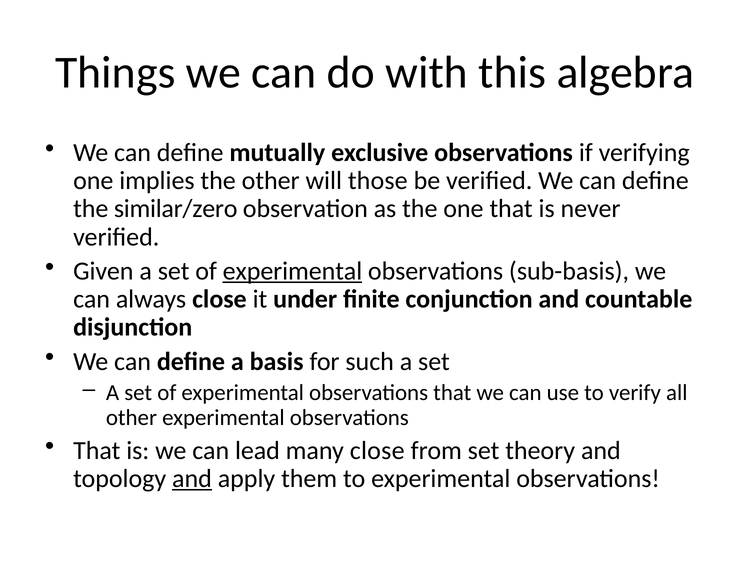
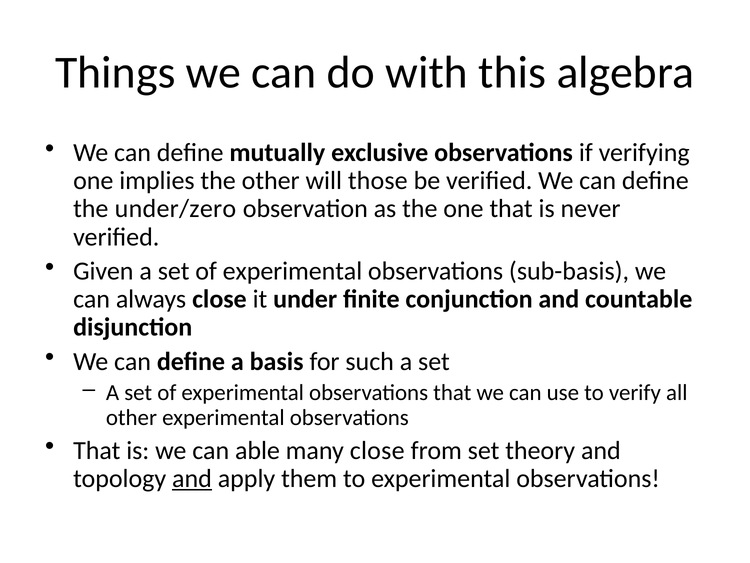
similar/zero: similar/zero -> under/zero (175, 209)
experimental underline: present -> none (292, 271)
lead: lead -> able (257, 450)
